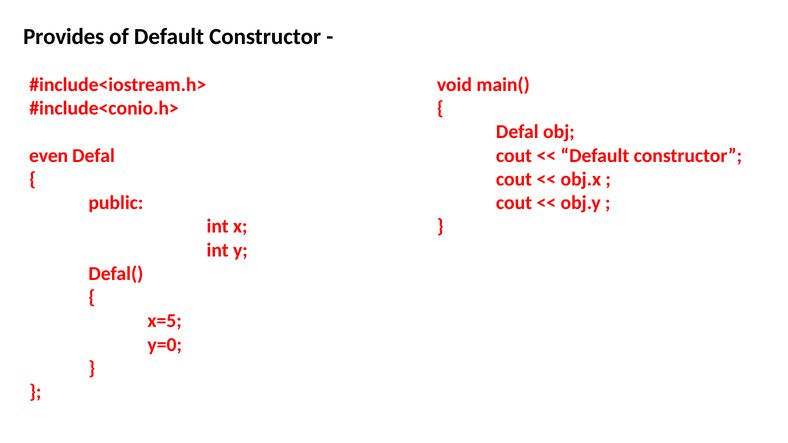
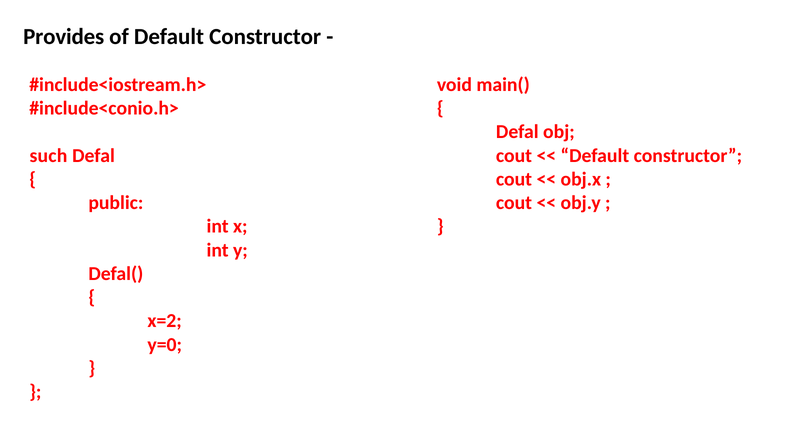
even: even -> such (48, 156)
x=5: x=5 -> x=2 (165, 321)
